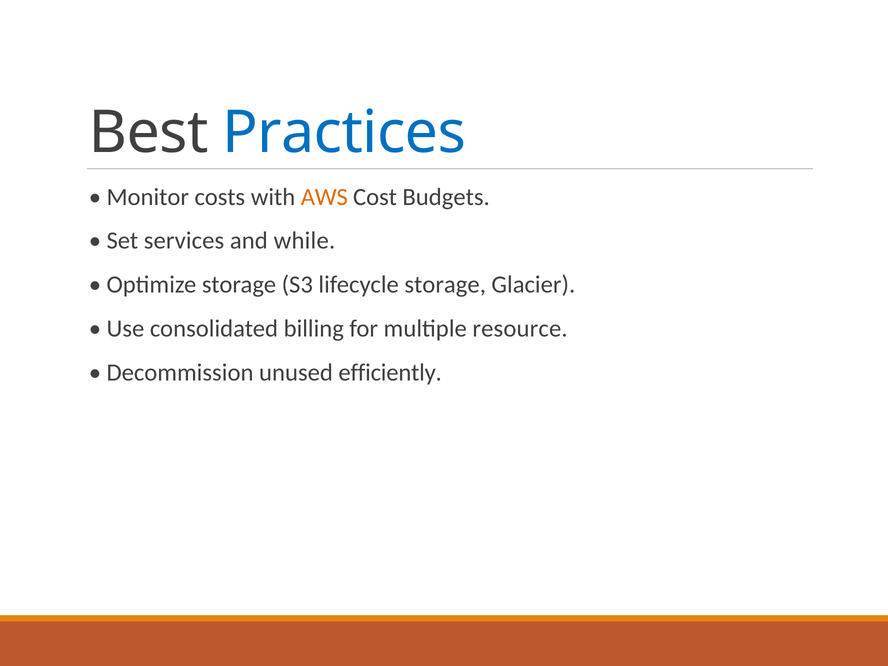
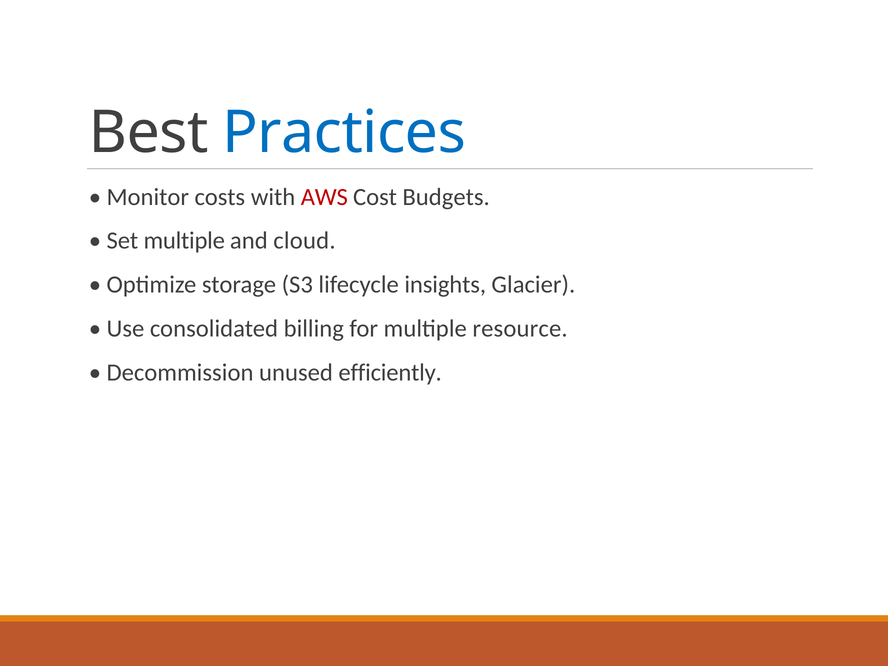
AWS colour: orange -> red (324, 197)
Set services: services -> multiple (184, 241)
while: while -> cloud (304, 241)
lifecycle storage: storage -> insights (445, 285)
